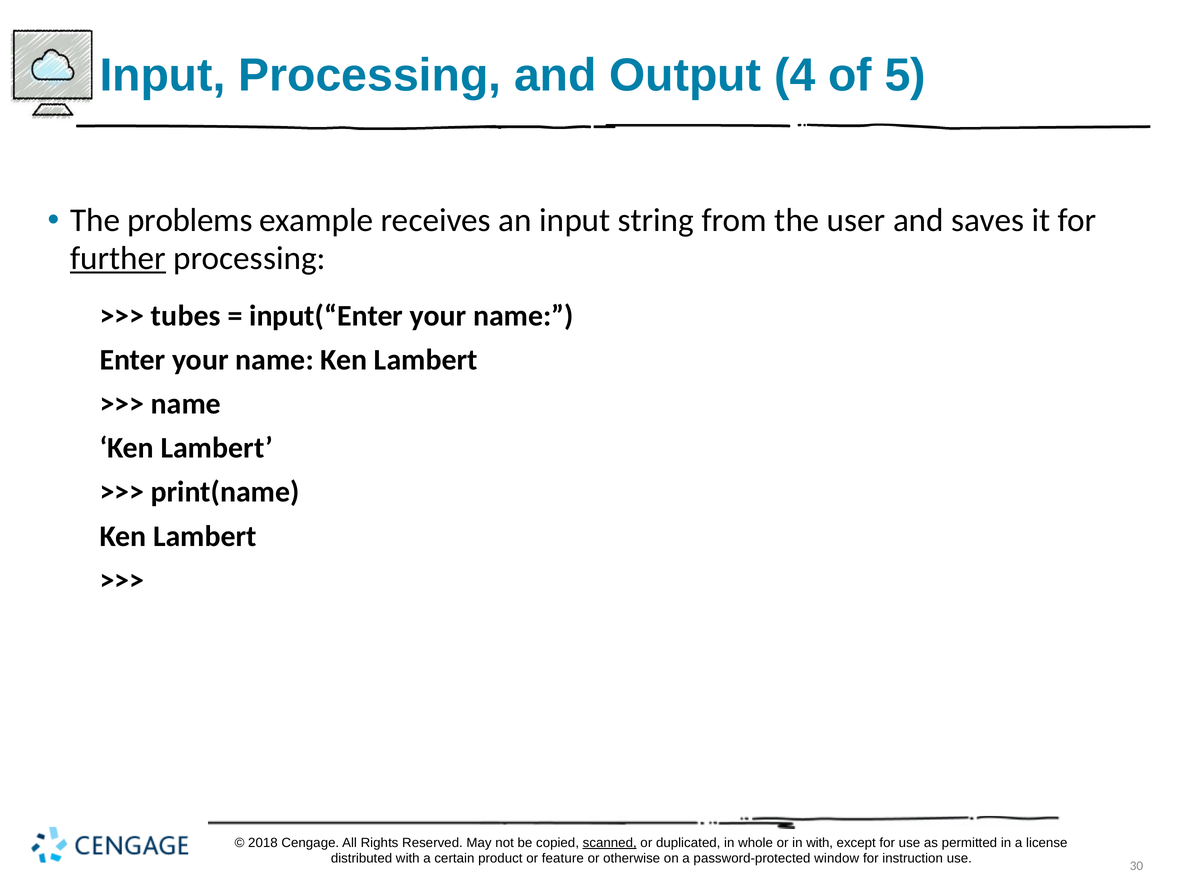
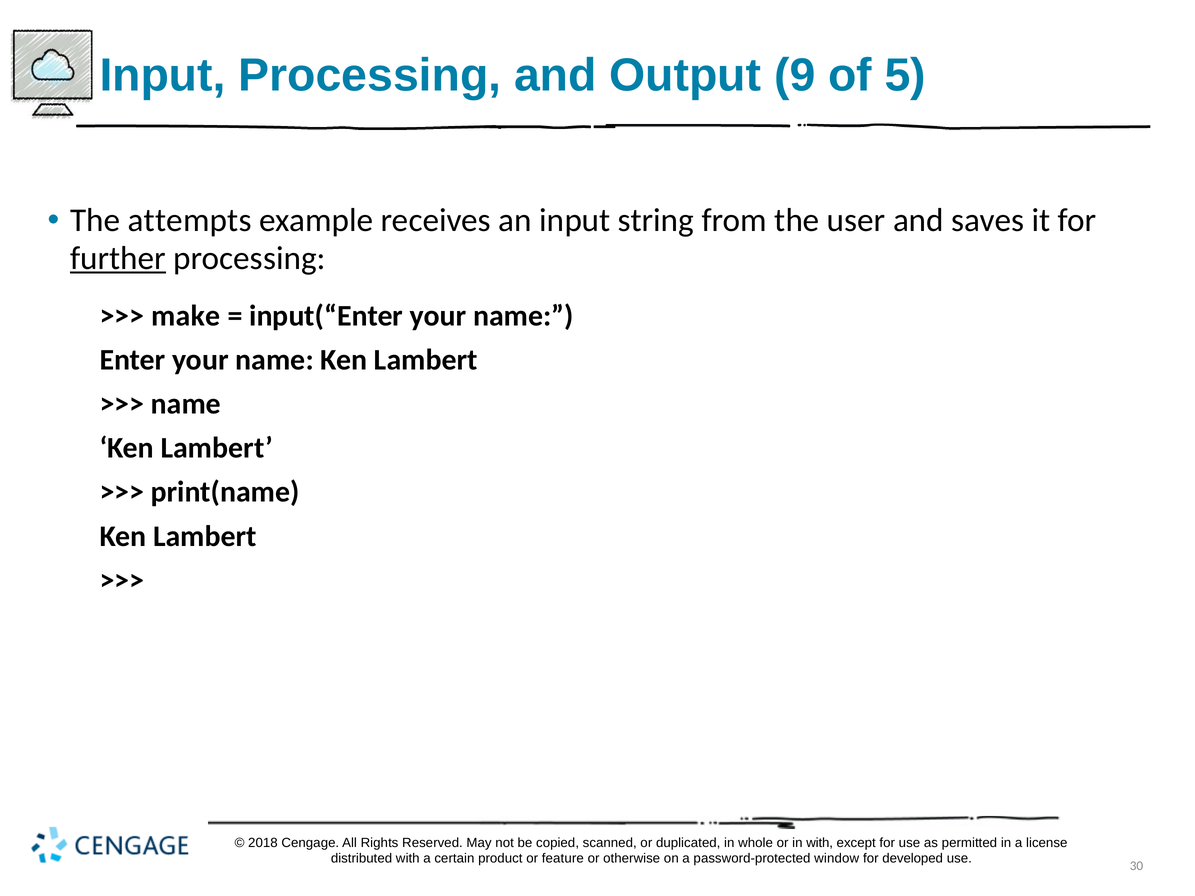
4: 4 -> 9 (795, 76)
problems: problems -> attempts (190, 220)
tubes: tubes -> make (186, 316)
scanned underline: present -> none (610, 843)
instruction: instruction -> developed (913, 859)
